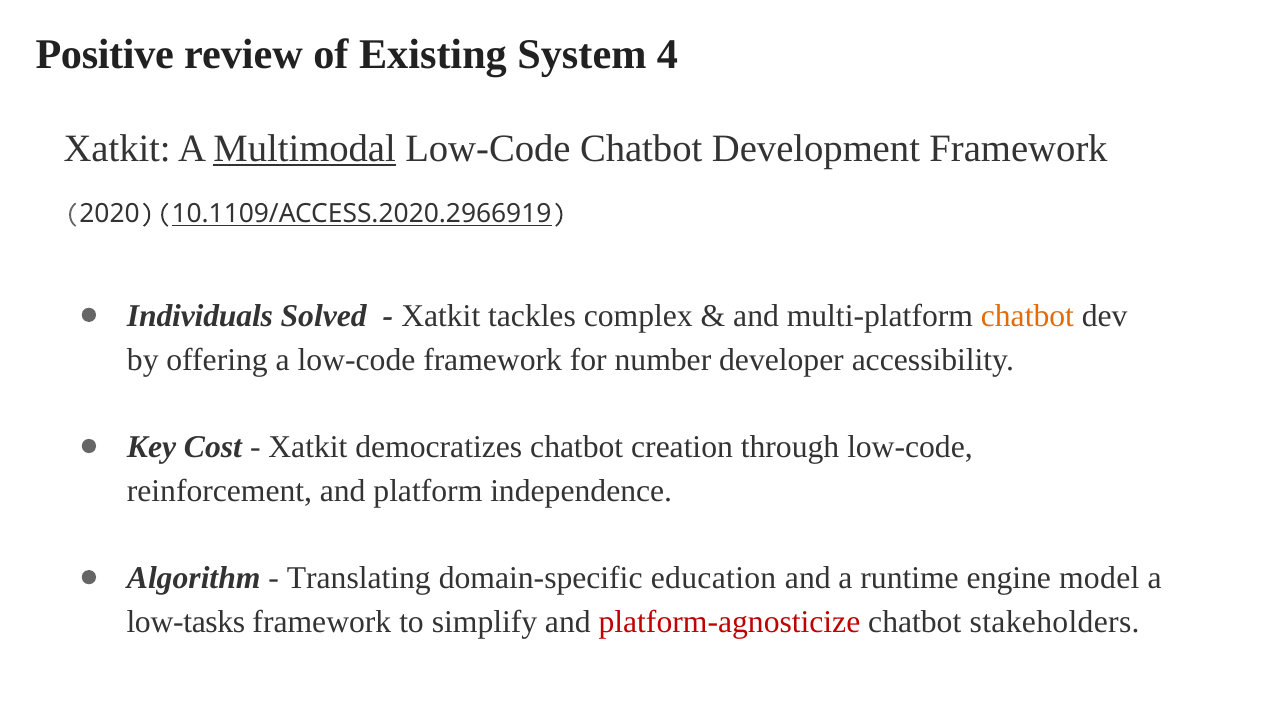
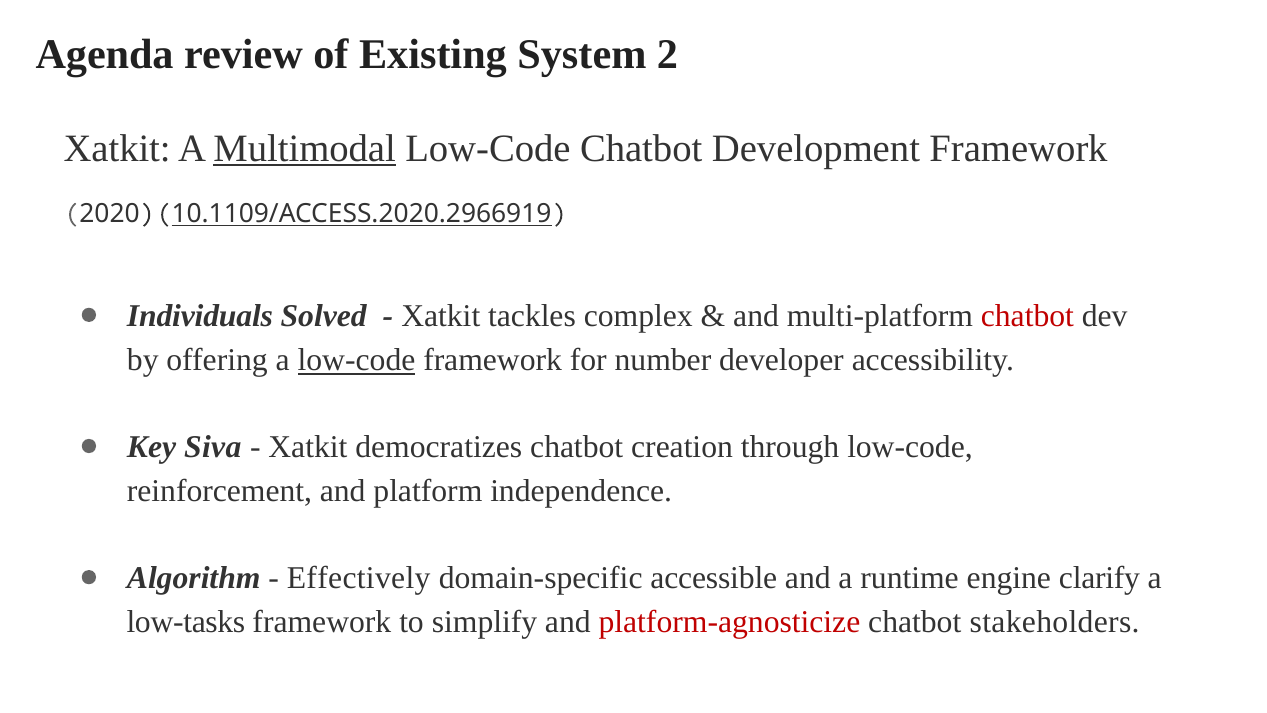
Positive: Positive -> Agenda (105, 55)
4: 4 -> 2 (667, 55)
chatbot colour: orange -> red (1027, 316)
low-code underline: none -> present (356, 360)
Cost: Cost -> Siva (213, 447)
Translating: Translating -> Effectively (359, 578)
education: education -> accessible (714, 578)
model: model -> clarify (1099, 578)
